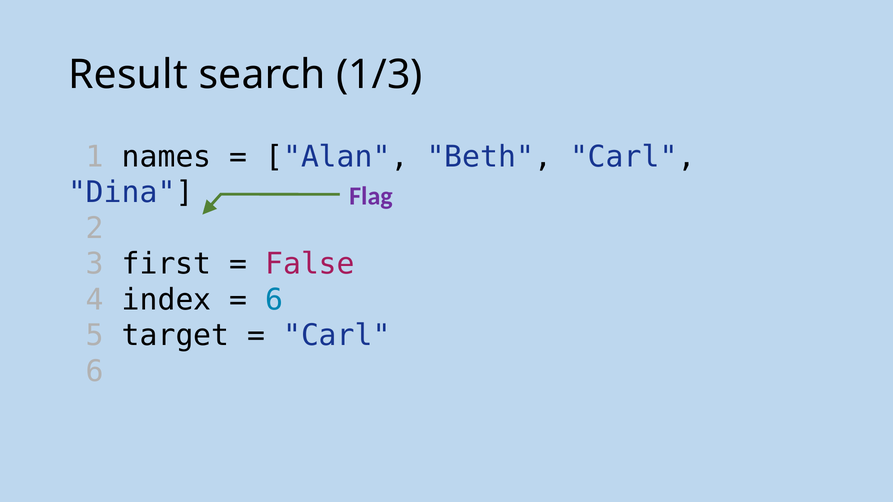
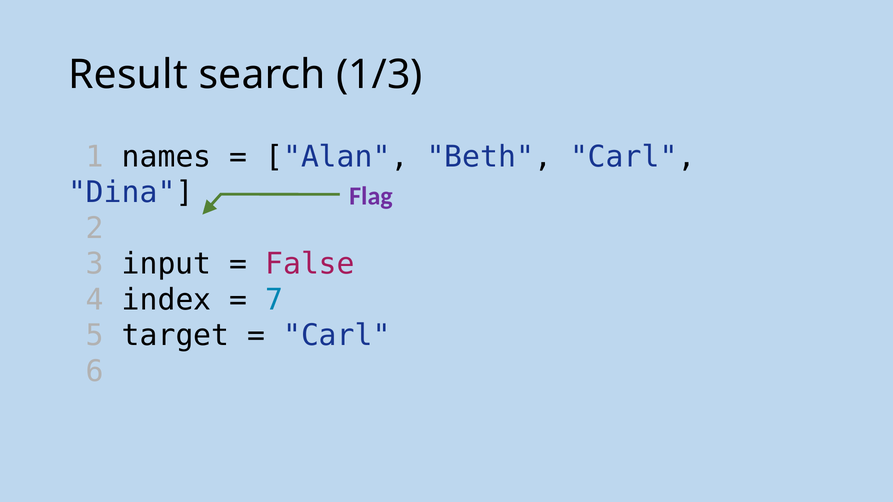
first: first -> input (167, 264)
6: 6 -> 7 (274, 300)
